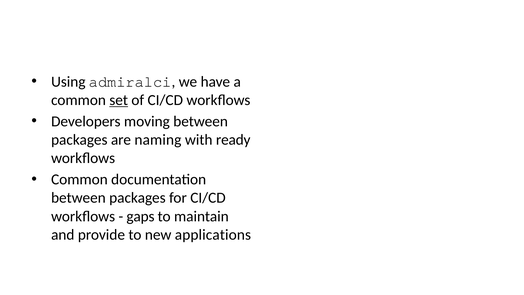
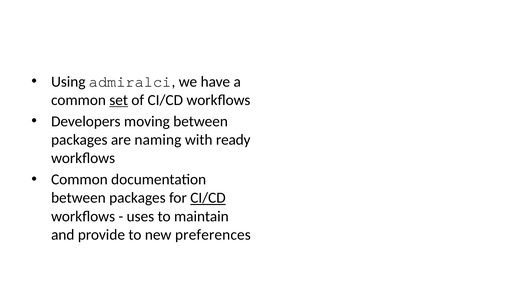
CI/CD underline: none -> present (208, 198)
gaps: gaps -> uses (140, 216)
applications: applications -> preferences (213, 234)
